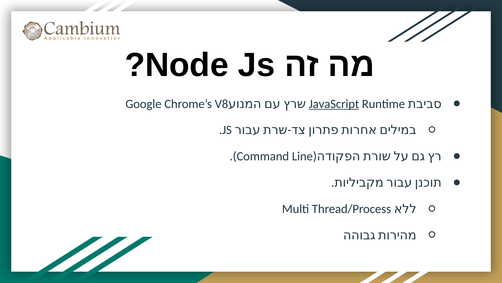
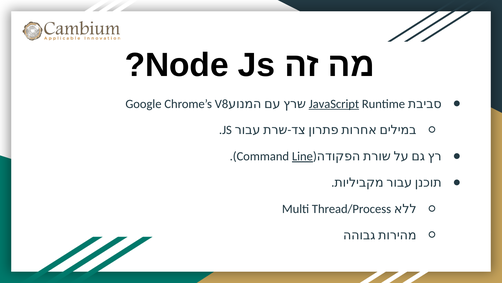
Line underline: none -> present (302, 156)
